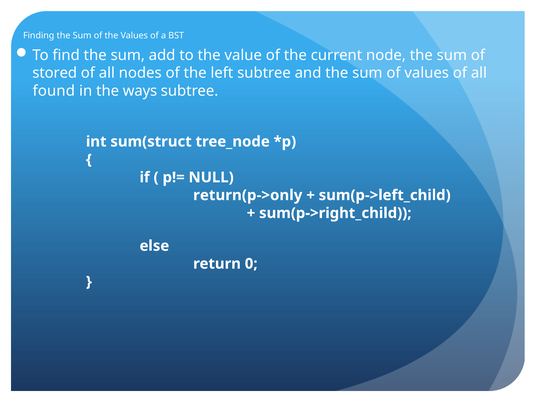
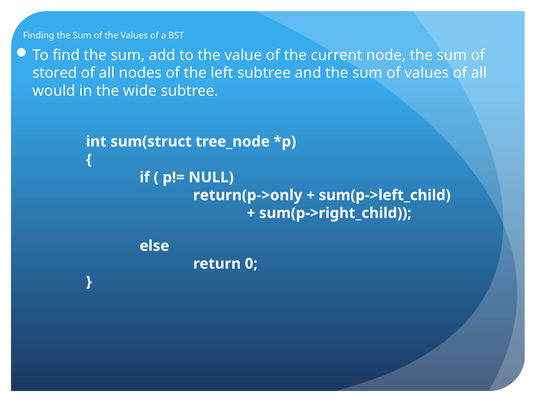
found: found -> would (54, 91)
ways: ways -> wide (140, 91)
